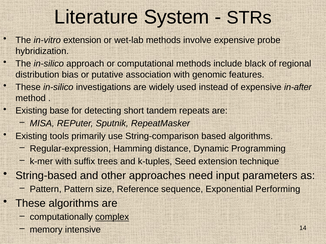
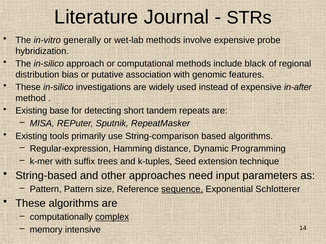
System: System -> Journal (176, 17)
in-vitro extension: extension -> generally (82, 40)
sequence underline: none -> present (182, 190)
Performing: Performing -> Schlotterer (278, 190)
